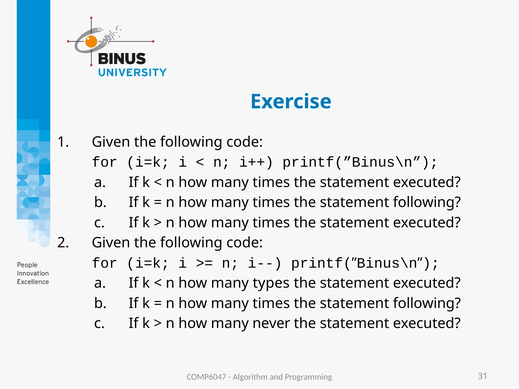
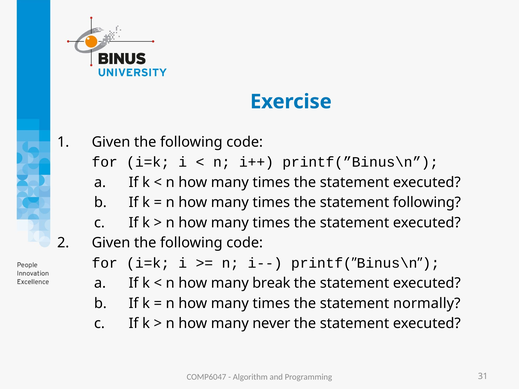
types: types -> break (271, 283)
following: following -> normally (427, 304)
